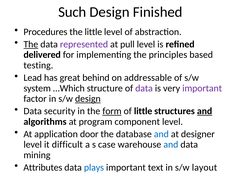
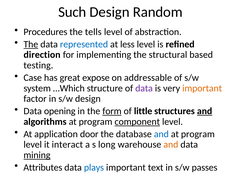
Finished: Finished -> Random (158, 12)
the little: little -> tells (93, 32)
represented colour: purple -> blue (84, 44)
pull: pull -> less (127, 44)
delivered: delivered -> direction (42, 55)
principles: principles -> structural (168, 55)
Lead: Lead -> Case (33, 78)
behind: behind -> expose (96, 78)
important colour: purple -> orange (202, 88)
design underline: present -> none (88, 99)
security: security -> opening (60, 111)
component underline: none -> present (137, 121)
designer: designer -> program (198, 134)
difficult: difficult -> interact (67, 144)
case: case -> long (107, 144)
and colour: blue -> orange (171, 144)
mining underline: none -> present (37, 155)
layout: layout -> passes (205, 167)
